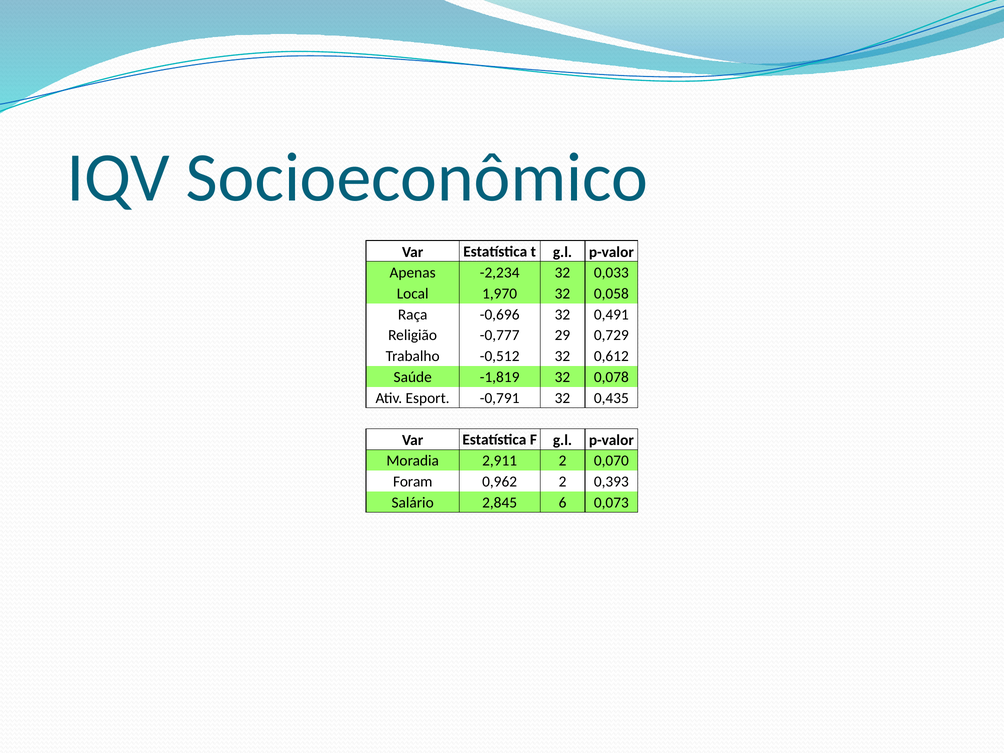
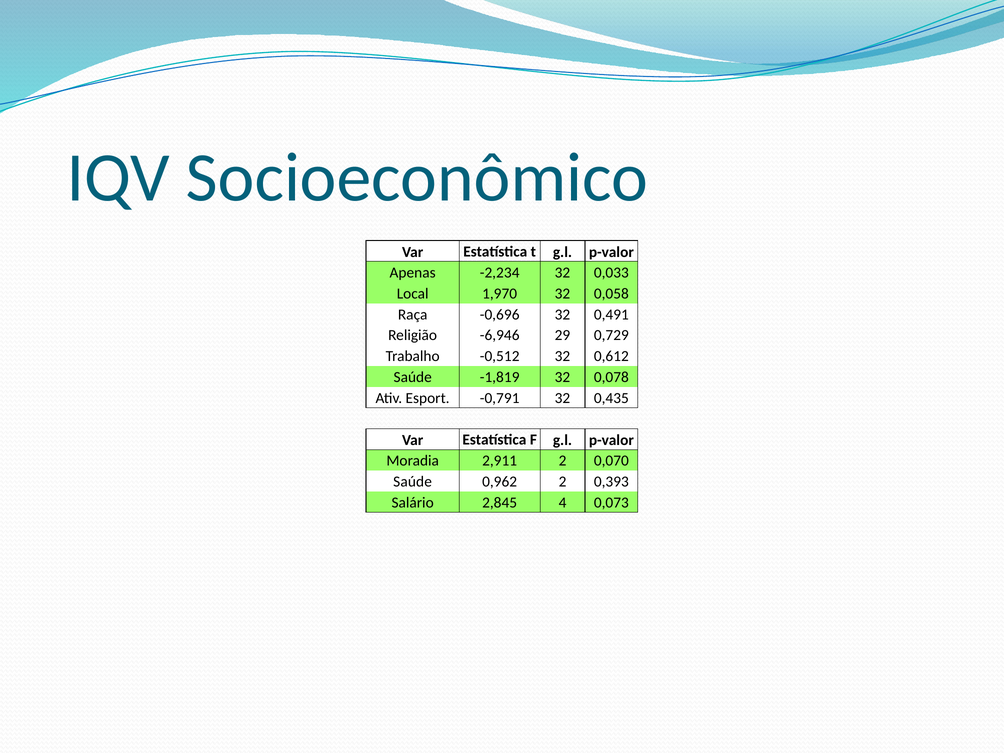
-0,777: -0,777 -> -6,946 (500, 335)
Foram: Foram -> Saúde (413, 482)
6: 6 -> 4 (563, 503)
